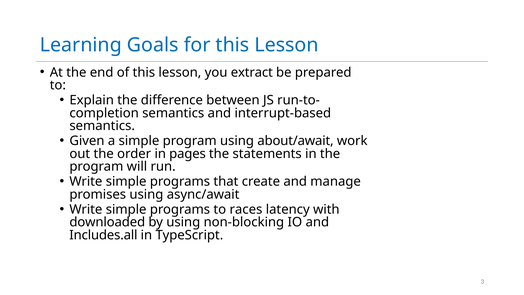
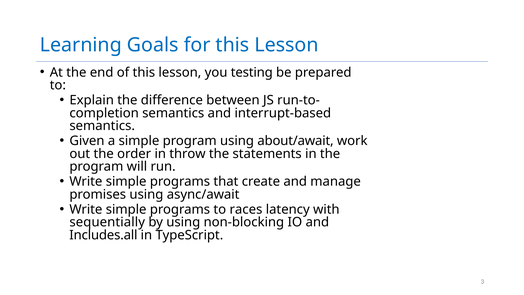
extract: extract -> testing (252, 72)
pages: pages -> throw (187, 154)
downloaded: downloaded -> sequentially (107, 222)
